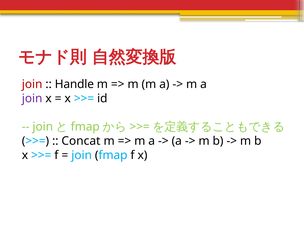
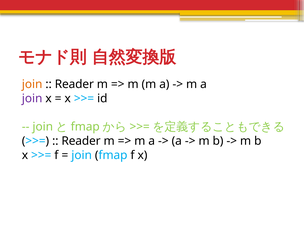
join colour: red -> orange (32, 84)
Handle: Handle -> Reader (74, 84)
Concat: Concat -> Reader (81, 141)
